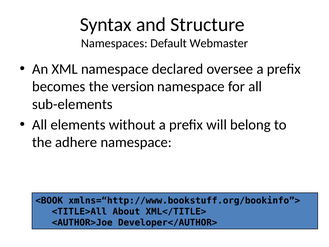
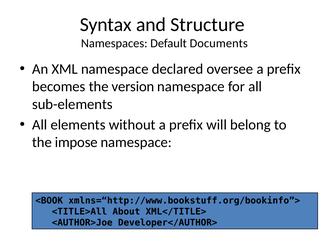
Webmaster: Webmaster -> Documents (219, 43)
adhere: adhere -> impose (76, 142)
